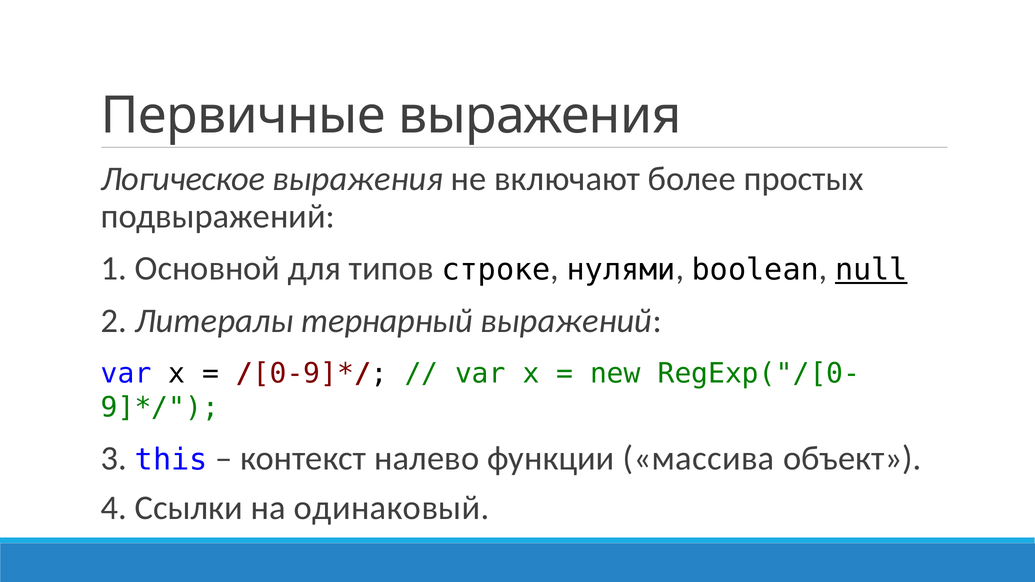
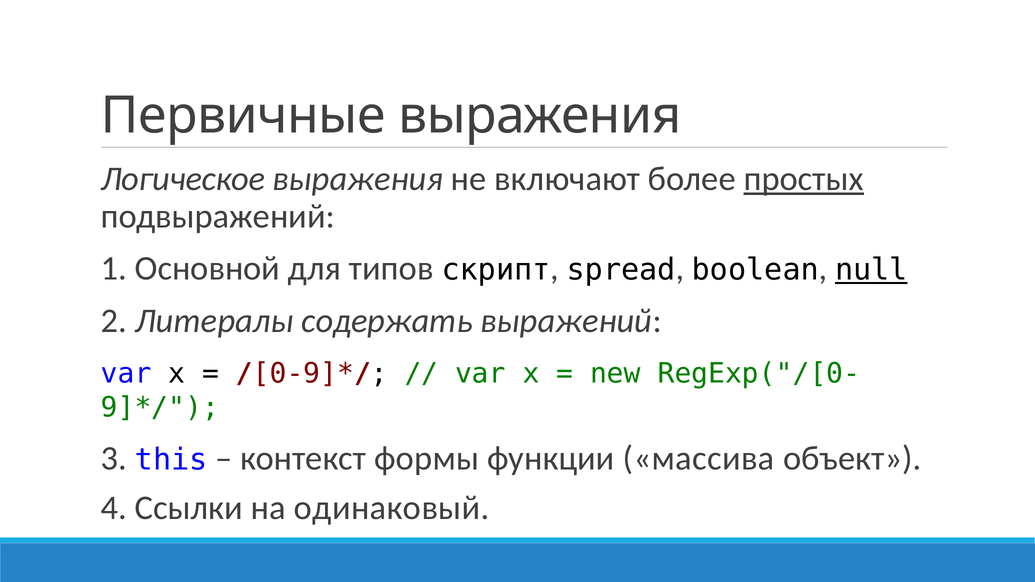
простых underline: none -> present (804, 179)
строке: строке -> скрипт (496, 270)
нулями: нулями -> spread (621, 270)
тернарный: тернарный -> содержать (387, 321)
налево: налево -> формы (427, 458)
